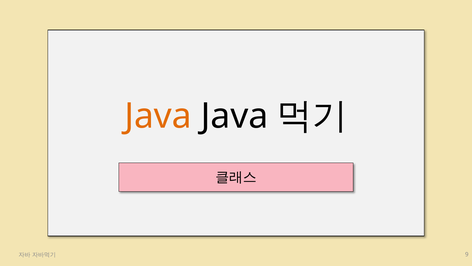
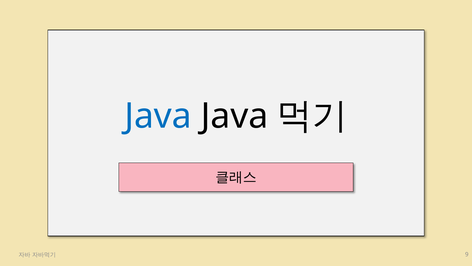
Java colour: orange -> blue (158, 116)
